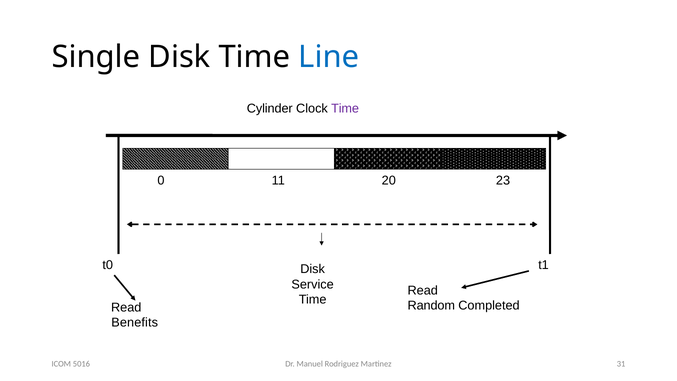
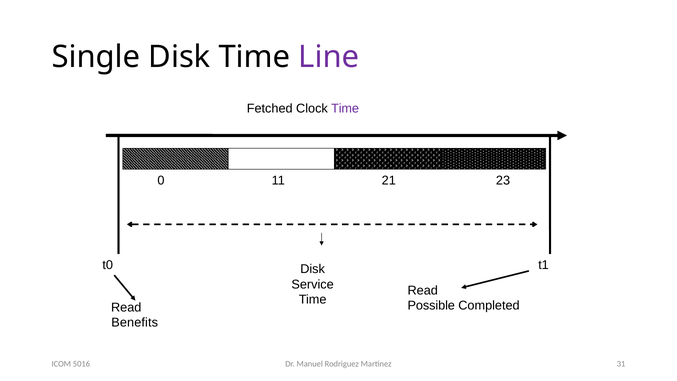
Line colour: blue -> purple (329, 57)
Cylinder: Cylinder -> Fetched (270, 108)
20: 20 -> 21 (389, 180)
Random: Random -> Possible (431, 305)
